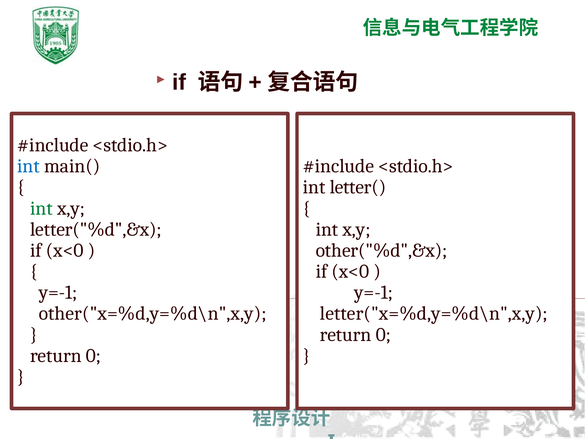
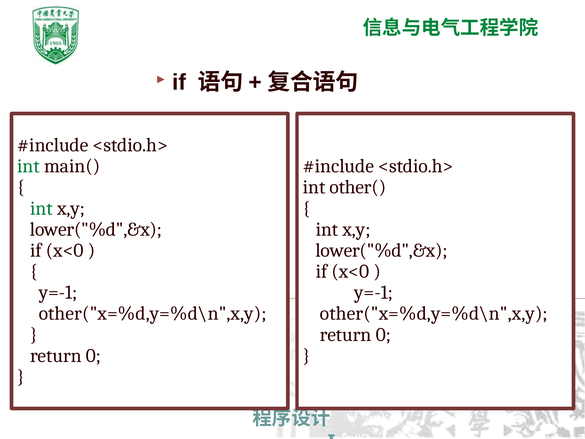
int colour: blue -> green (29, 166)
letter(: letter( -> other( (358, 187)
letter("%d",&x: letter("%d",&x -> lower("%d",&x (96, 229)
other("%d",&x: other("%d",&x -> lower("%d",&x (382, 250)
letter("x=%d,y=%d\n",x,y: letter("x=%d,y=%d\n",x,y -> other("x=%d,y=%d\n",x,y (434, 313)
